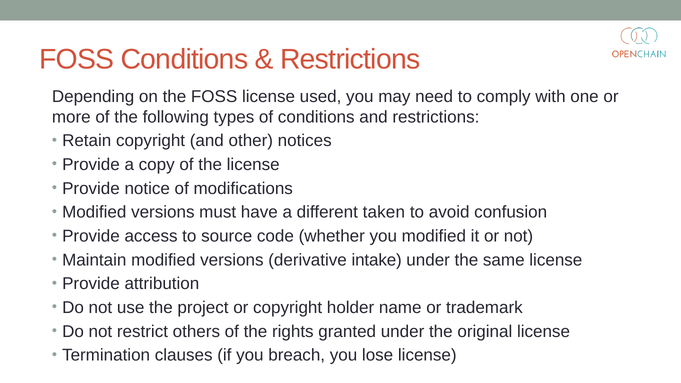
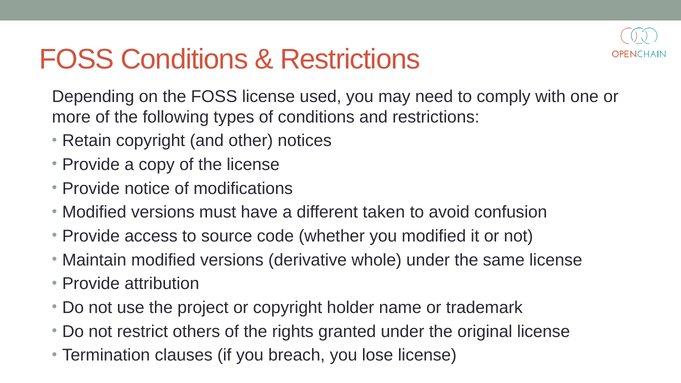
intake: intake -> whole (377, 260)
